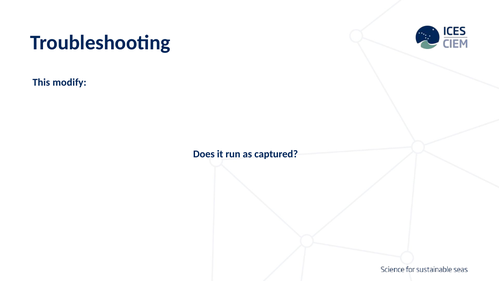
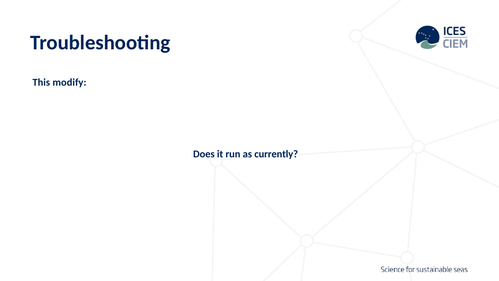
captured: captured -> currently (276, 154)
